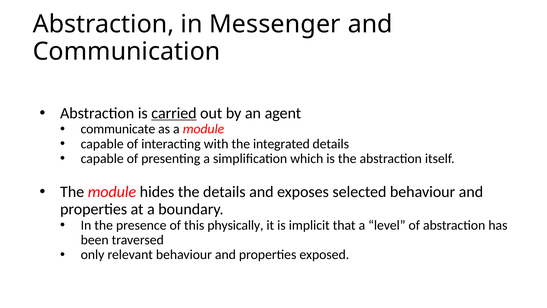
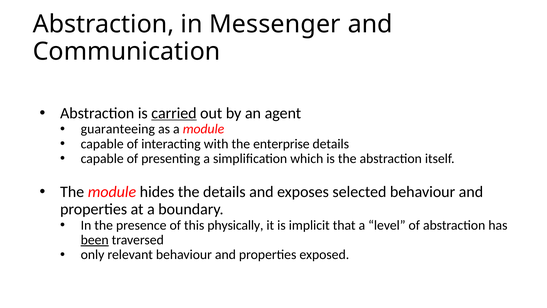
communicate: communicate -> guaranteeing (118, 129)
integrated: integrated -> enterprise (281, 144)
been underline: none -> present (95, 240)
